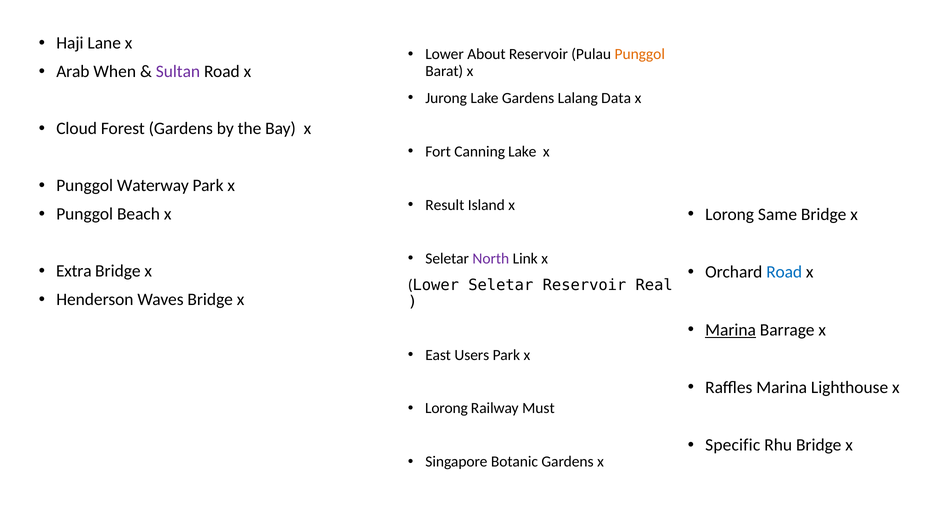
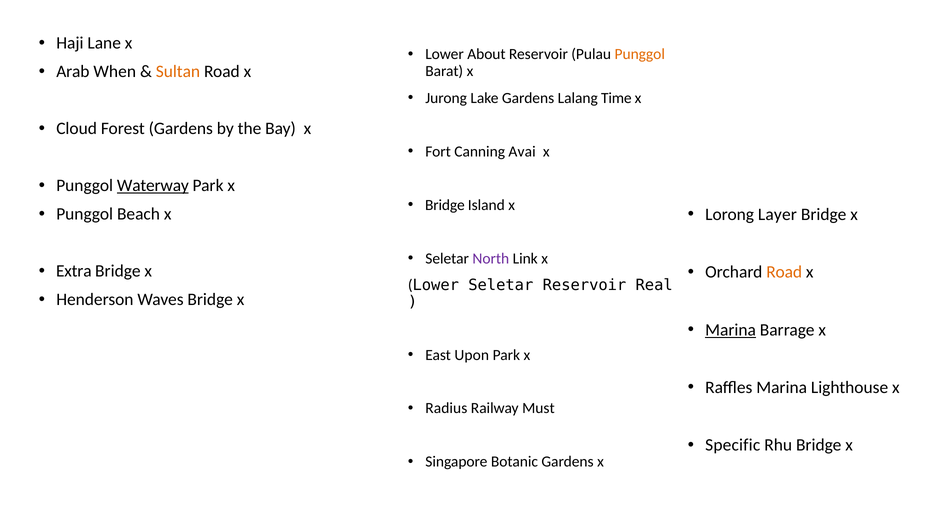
Sultan colour: purple -> orange (178, 71)
Data: Data -> Time (616, 98)
Canning Lake: Lake -> Avai (522, 151)
Waterway underline: none -> present (153, 185)
Result: Result -> Bridge (445, 205)
Same: Same -> Layer (777, 214)
Road colour: blue -> orange (784, 272)
Users: Users -> Upon (472, 355)
Lorong: Lorong -> Radius (446, 408)
